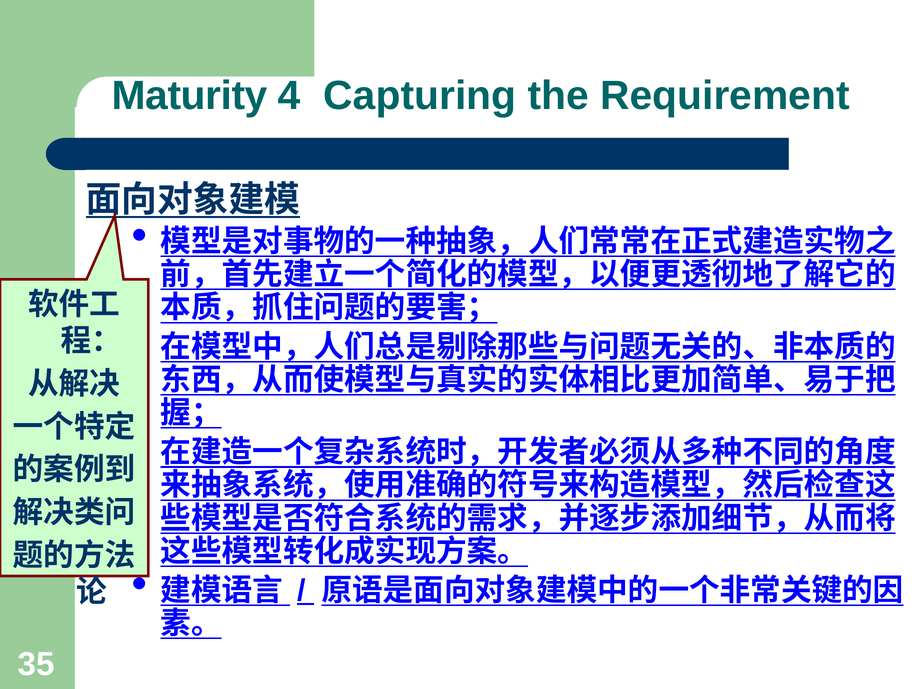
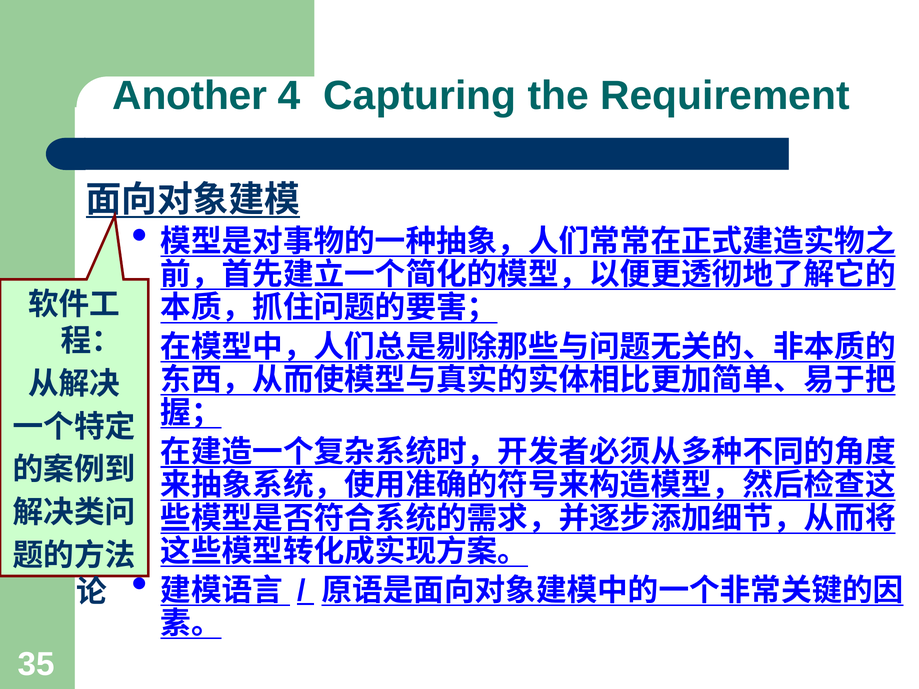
Maturity: Maturity -> Another (190, 96)
